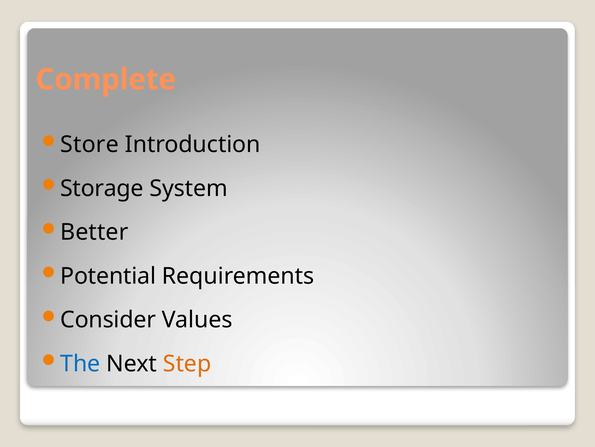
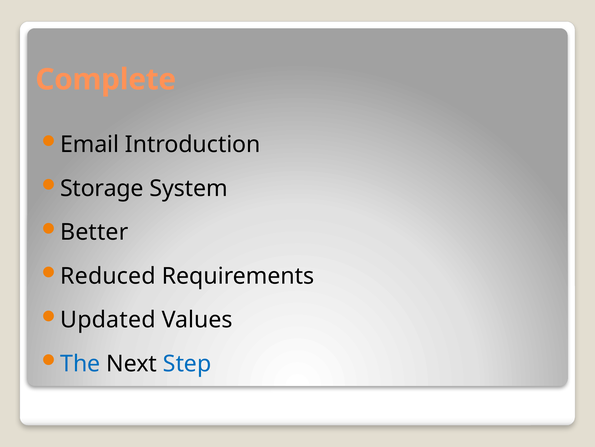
Store: Store -> Email (90, 144)
Potential: Potential -> Reduced (108, 276)
Consider: Consider -> Updated (108, 319)
Step colour: orange -> blue (187, 363)
